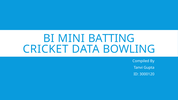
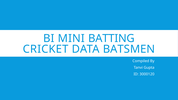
BOWLING: BOWLING -> BATSMEN (129, 49)
